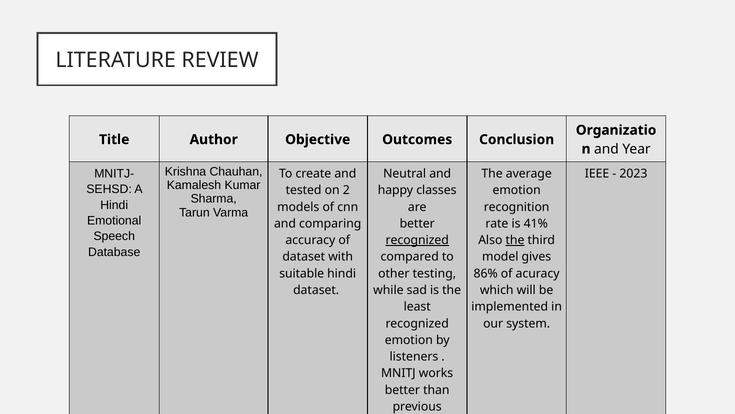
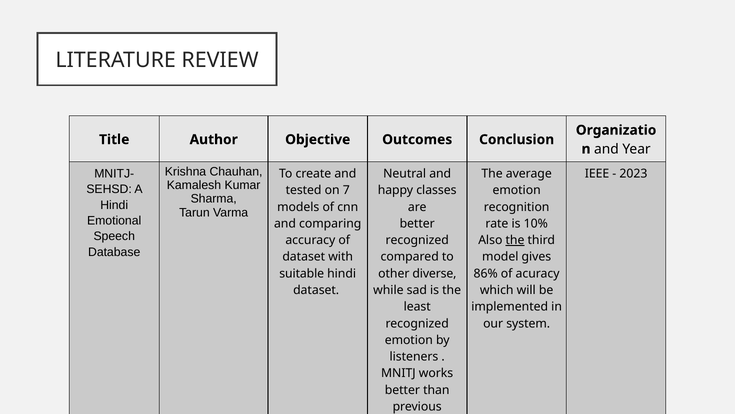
2: 2 -> 7 (346, 190)
41%: 41% -> 10% (536, 223)
recognized underline: present -> none (417, 240)
testing: testing -> diverse (434, 273)
